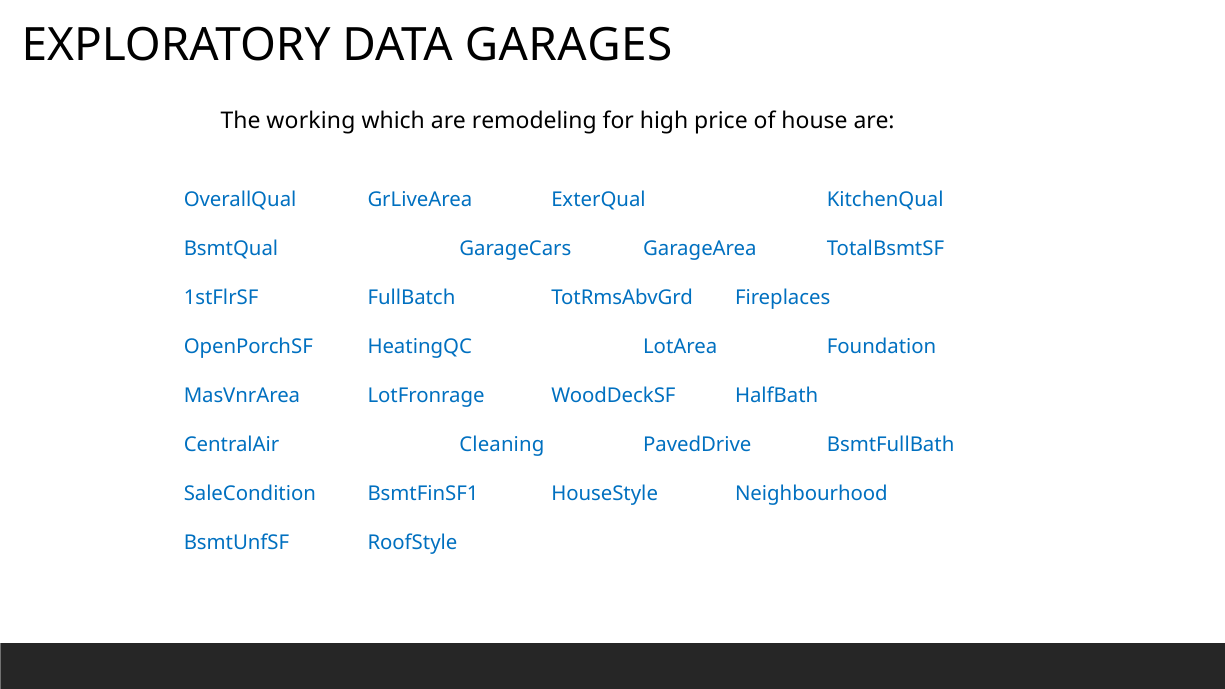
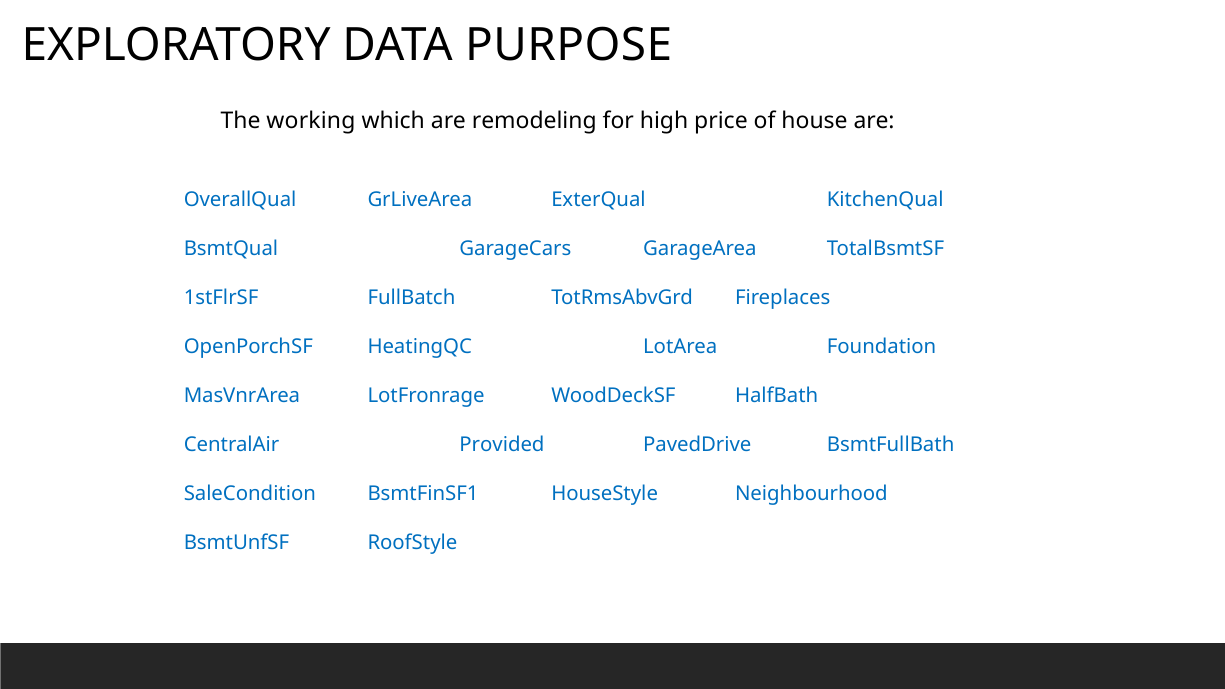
GARAGES: GARAGES -> PURPOSE (569, 45)
Cleaning: Cleaning -> Provided (502, 445)
